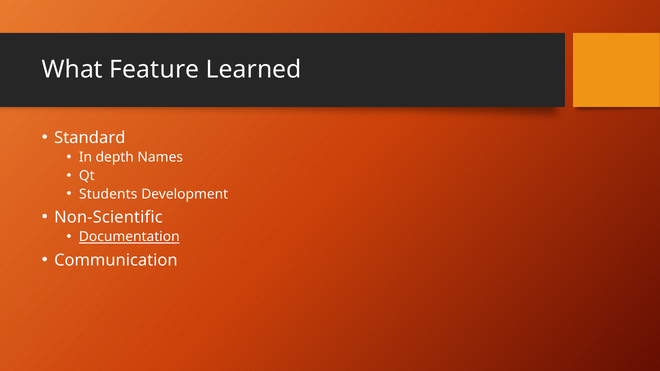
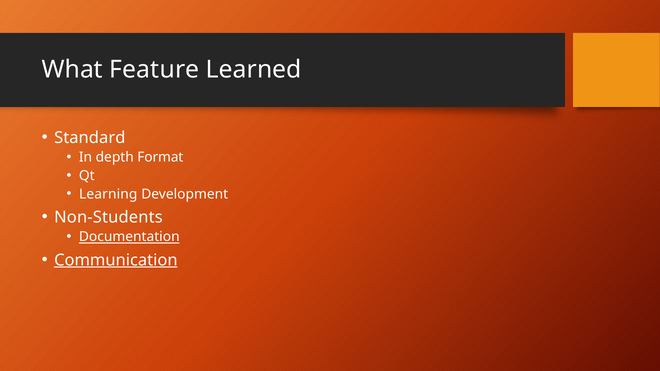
Names: Names -> Format (160, 158)
Students: Students -> Learning (108, 194)
Non-Scientific: Non-Scientific -> Non-Students (108, 217)
Communication underline: none -> present (116, 260)
